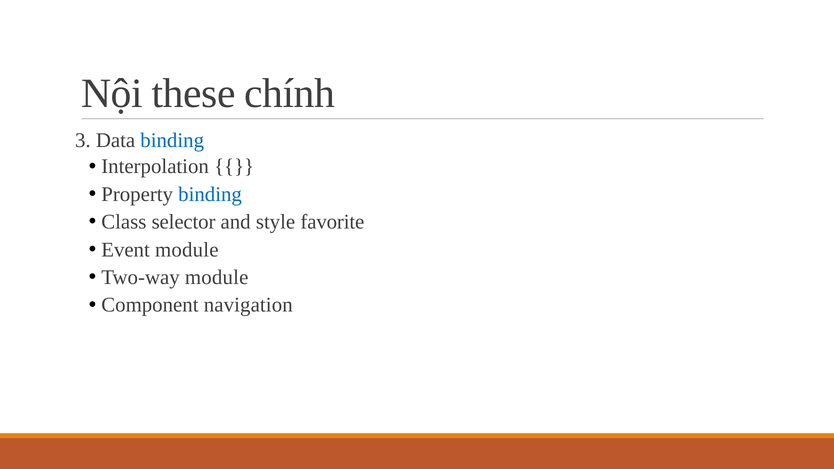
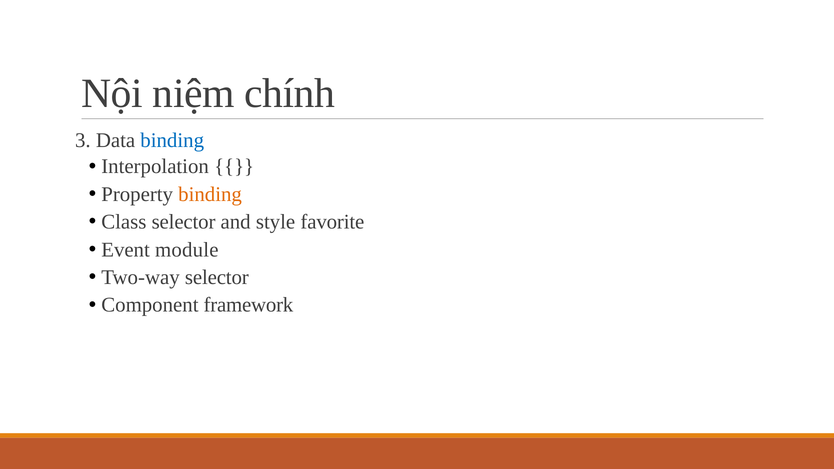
these: these -> niệm (194, 93)
binding colour: blue -> orange (210, 194)
Two-way module: module -> selector (217, 277)
navigation: navigation -> framework (248, 305)
